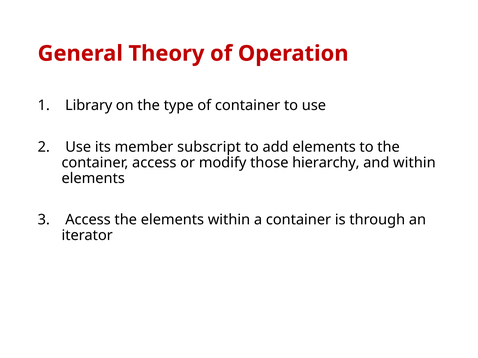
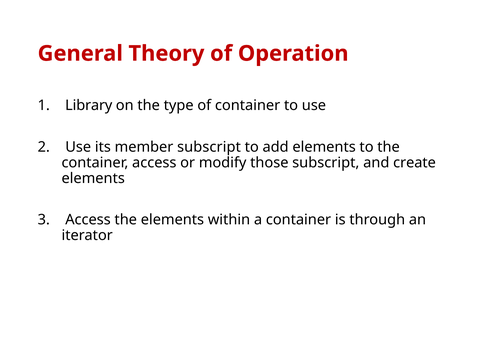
those hierarchy: hierarchy -> subscript (326, 163)
and within: within -> create (415, 163)
